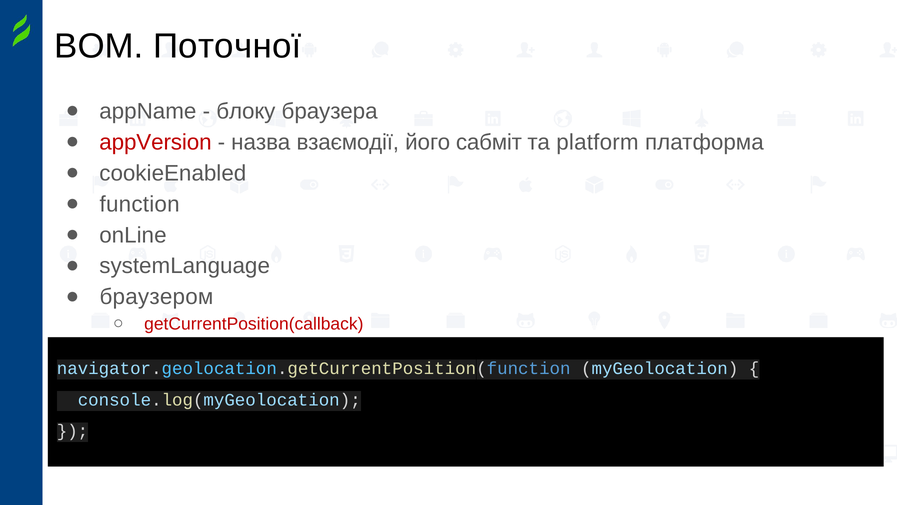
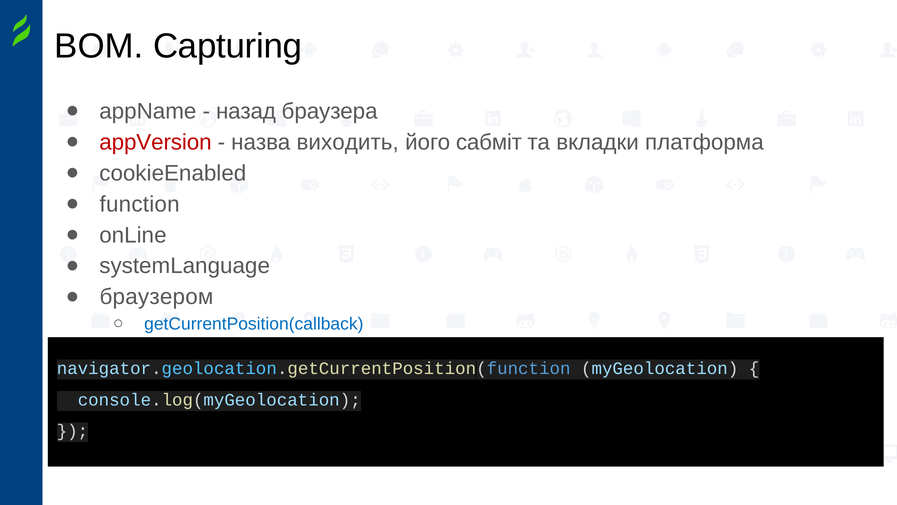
Поточної: Поточної -> Capturing (228, 46)
блоку: блоку -> назад (246, 111)
взаємодії: взаємодії -> виходить (348, 142)
platform: platform -> вкладки (598, 142)
getCurrentPosition(callback colour: red -> blue (254, 323)
